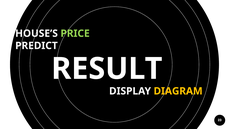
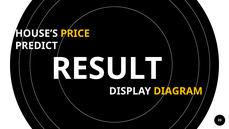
PRICE colour: light green -> yellow (75, 33)
